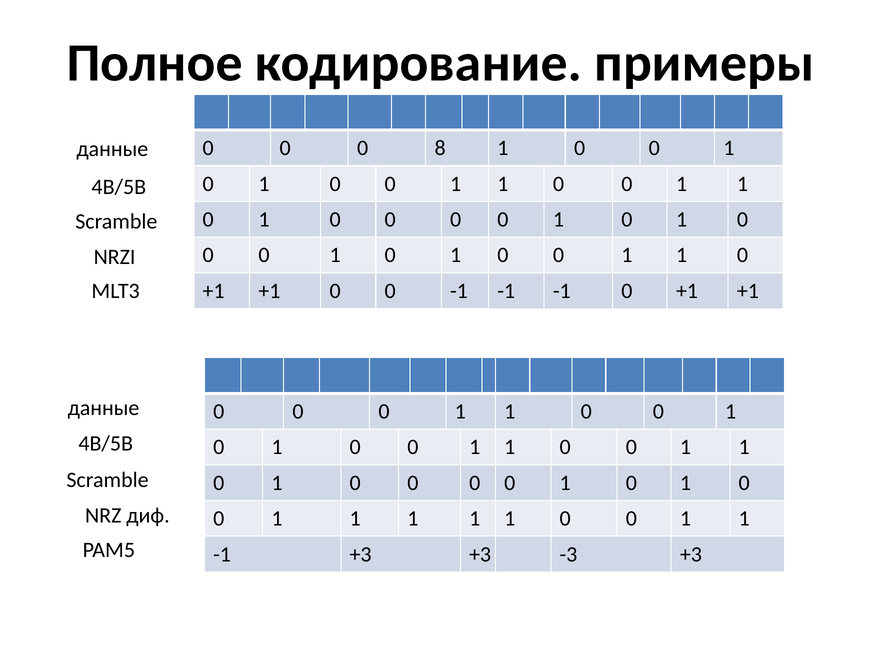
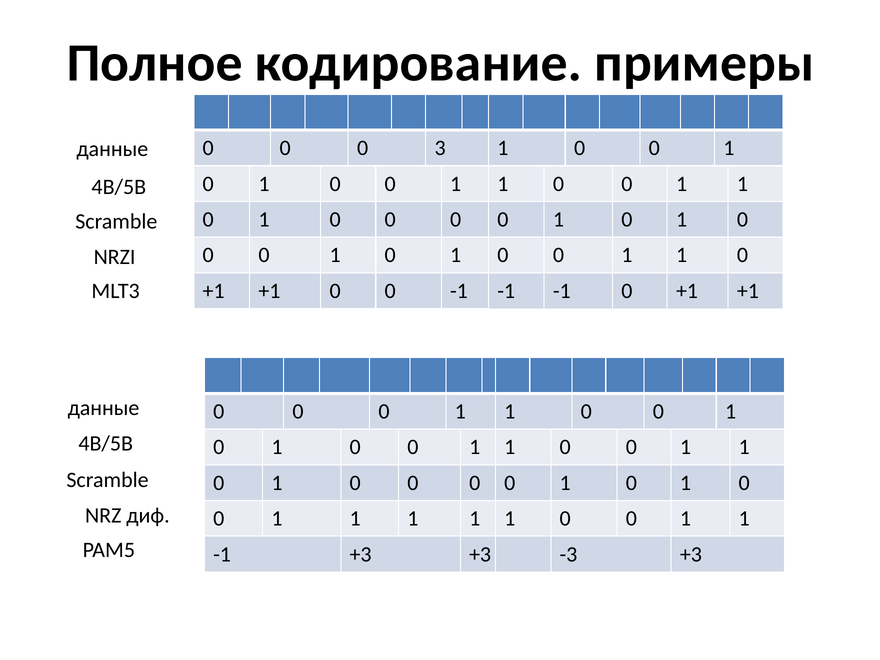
8: 8 -> 3 (440, 148)
